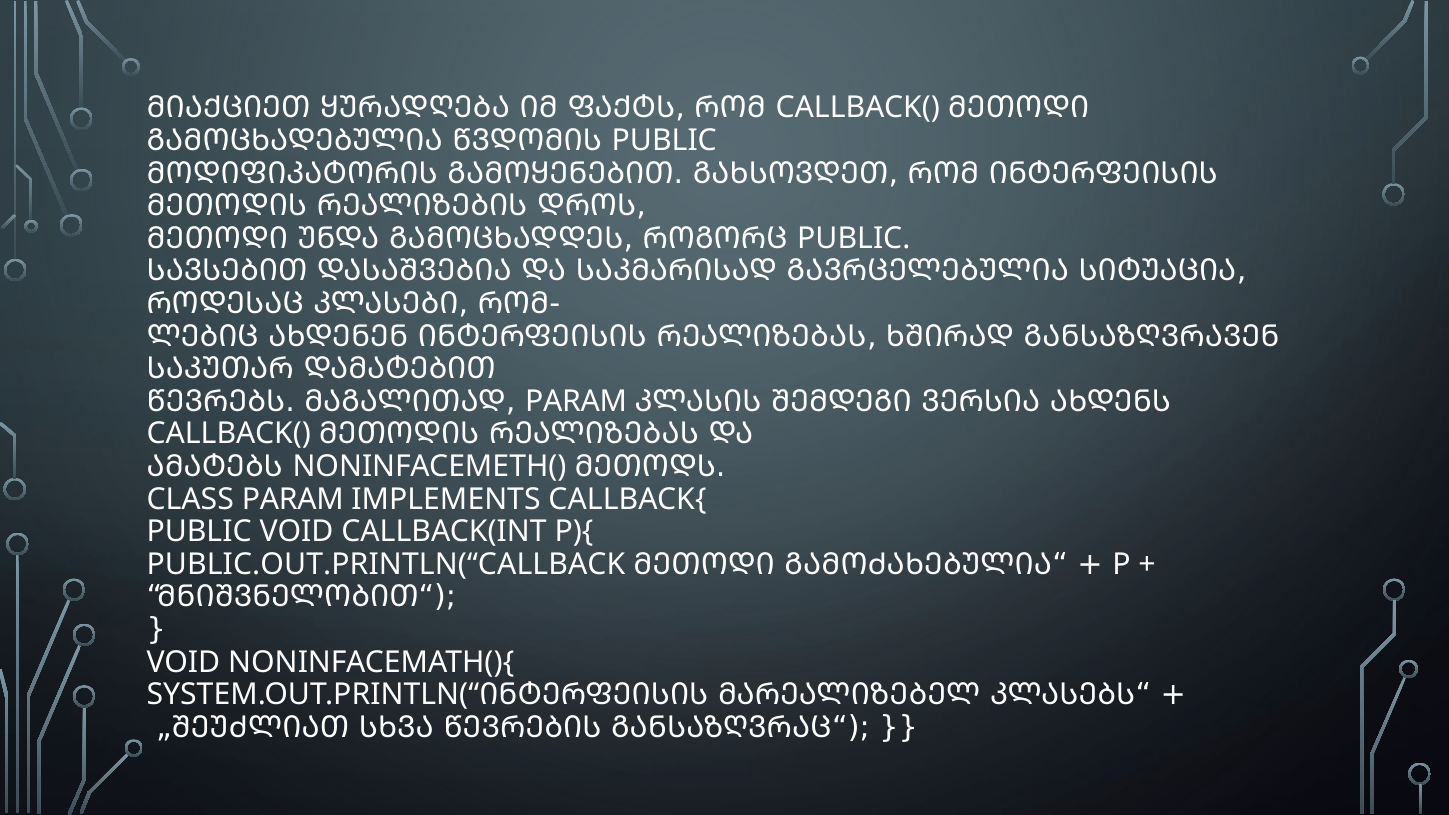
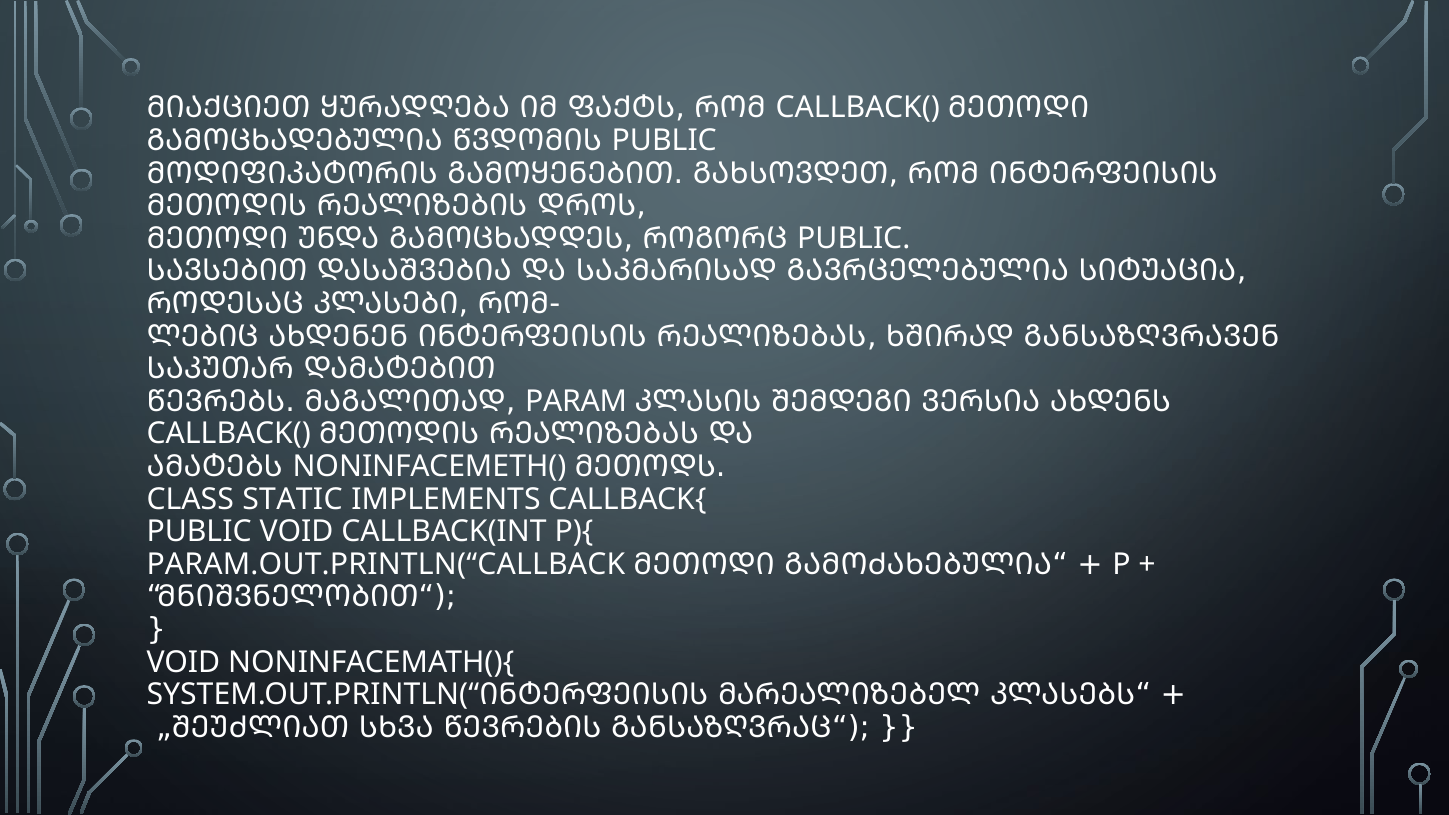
CLASS PARAM: PARAM -> STATIC (292, 499)
PUBLIC.OUT.PRINTLN(“CALLBACK: PUBLIC.OUT.PRINTLN(“CALLBACK -> PARAM.OUT.PRINTLN(“CALLBACK (386, 564)
